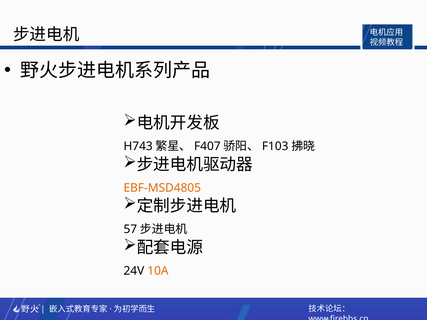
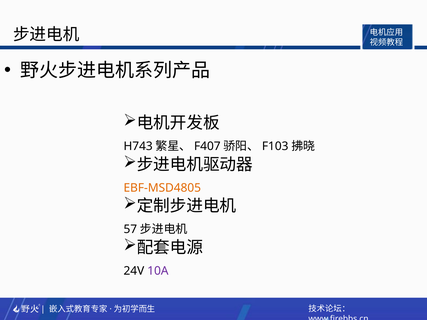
10A colour: orange -> purple (158, 271)
